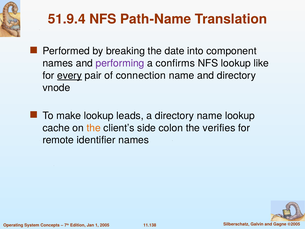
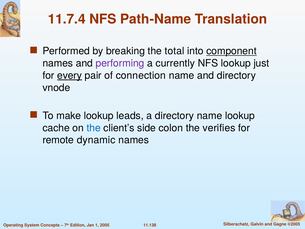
51.9.4: 51.9.4 -> 11.7.4 (67, 19)
date: date -> total (174, 51)
component underline: none -> present (231, 51)
confirms: confirms -> currently (175, 63)
like: like -> just (261, 63)
the colour: orange -> blue (94, 128)
identifier: identifier -> dynamic (96, 140)
